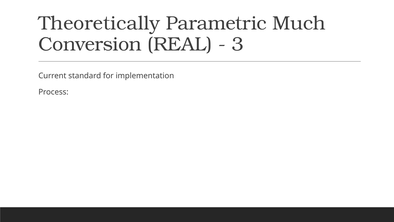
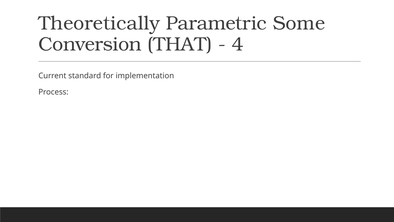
Much: Much -> Some (299, 23)
REAL: REAL -> THAT (180, 44)
3: 3 -> 4 (238, 44)
